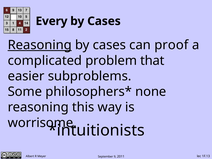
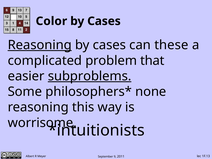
Every: Every -> Color (51, 21)
proof: proof -> these (171, 45)
subproblems underline: none -> present (90, 76)
